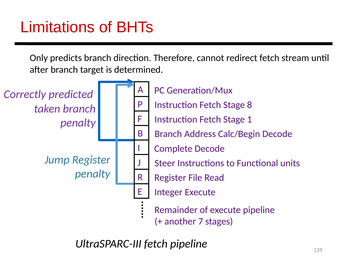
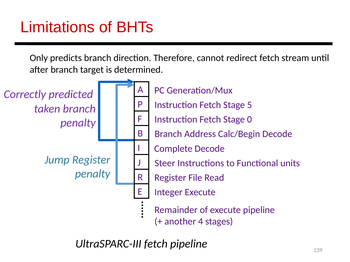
8: 8 -> 5 (250, 105)
1: 1 -> 0 (250, 120)
7: 7 -> 4 (201, 222)
